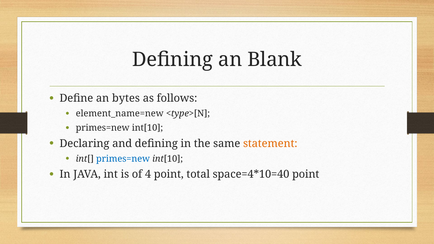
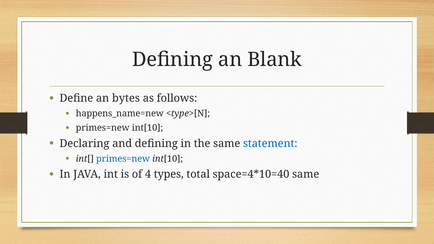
element_name=new: element_name=new -> happens_name=new (120, 114)
statement colour: orange -> blue (270, 144)
4 point: point -> types (169, 175)
point: point -> same (306, 175)
